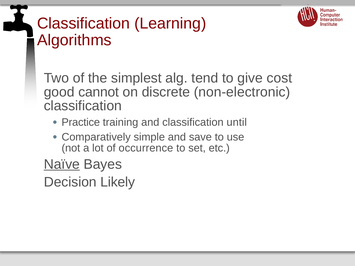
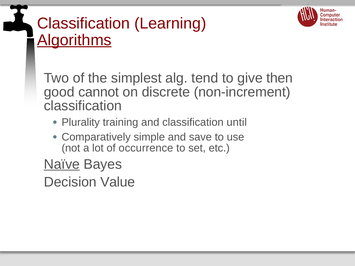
Algorithms underline: none -> present (74, 40)
cost: cost -> then (280, 78)
non-electronic: non-electronic -> non-increment (242, 92)
Practice: Practice -> Plurality (81, 122)
Likely: Likely -> Value (118, 182)
